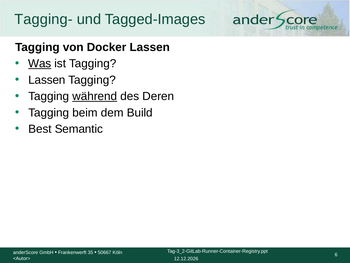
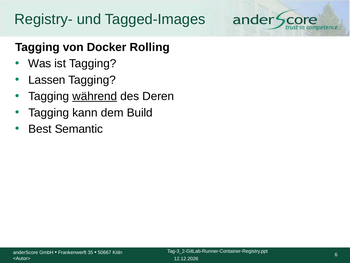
Tagging-: Tagging- -> Registry- (44, 19)
Docker Lassen: Lassen -> Rolling (150, 47)
Was underline: present -> none (40, 63)
beim: beim -> kann (85, 112)
